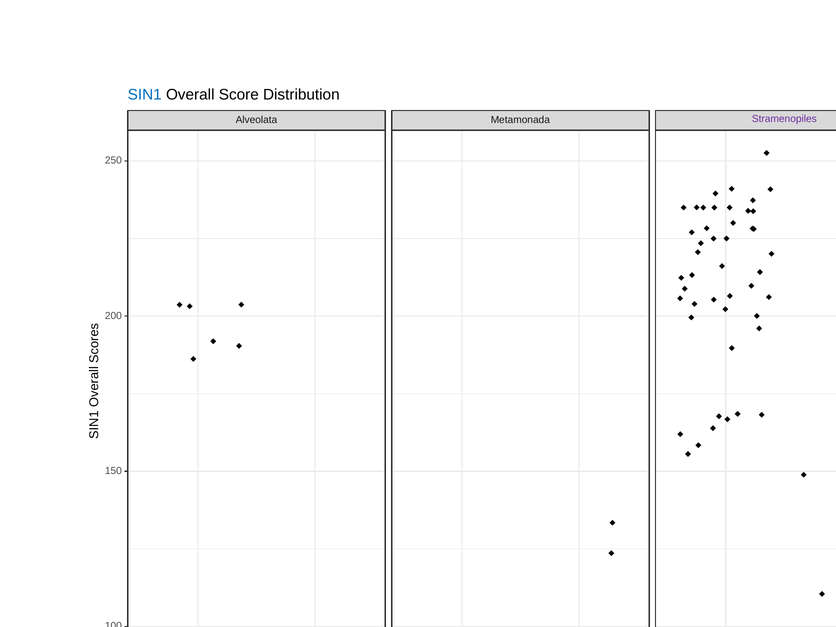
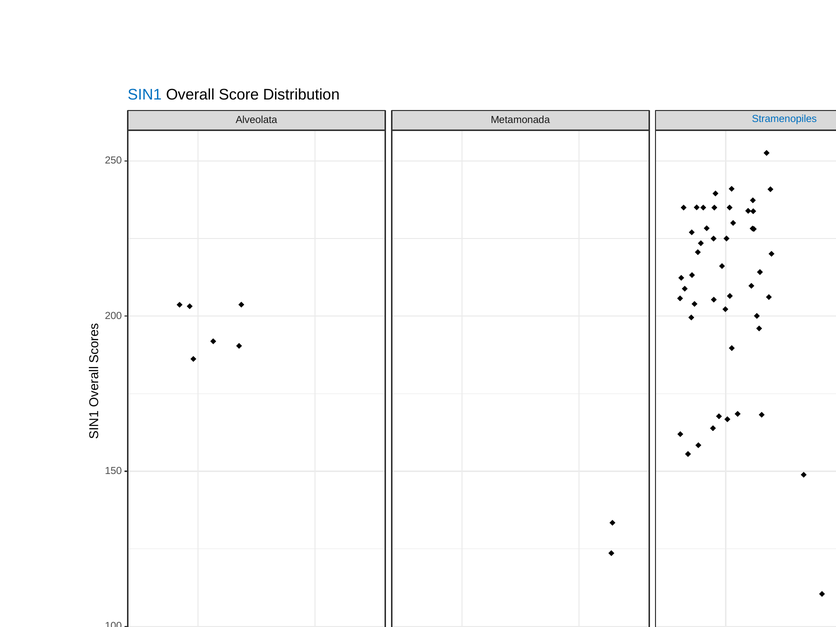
Stramenopiles colour: purple -> blue (784, 119)
